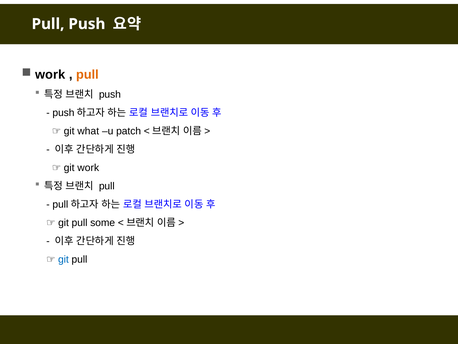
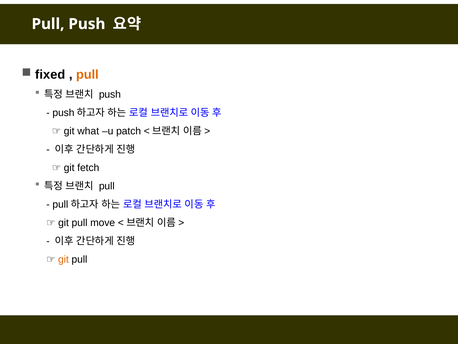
work: work -> fixed (50, 75)
git work: work -> fetch (88, 167)
some: some -> move (103, 222)
git colour: blue -> orange (63, 259)
